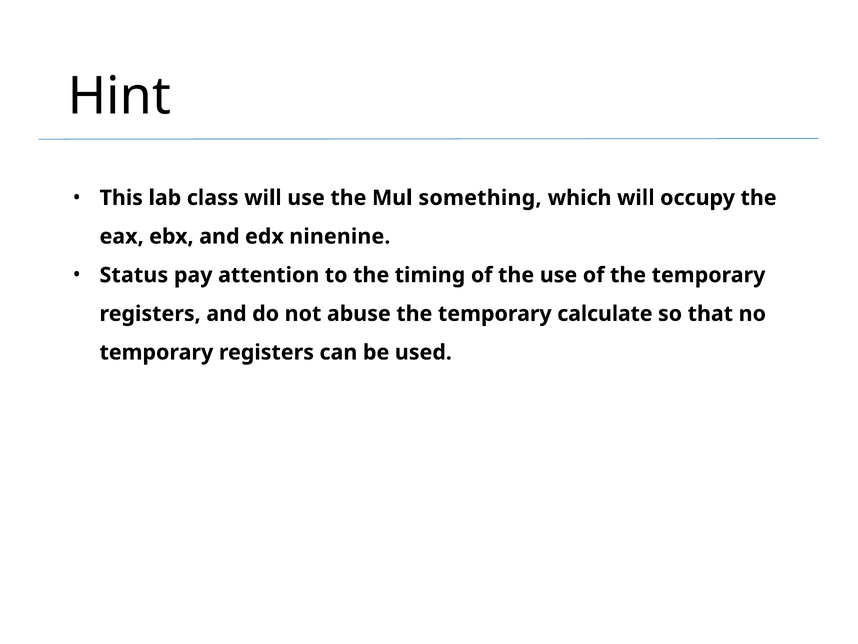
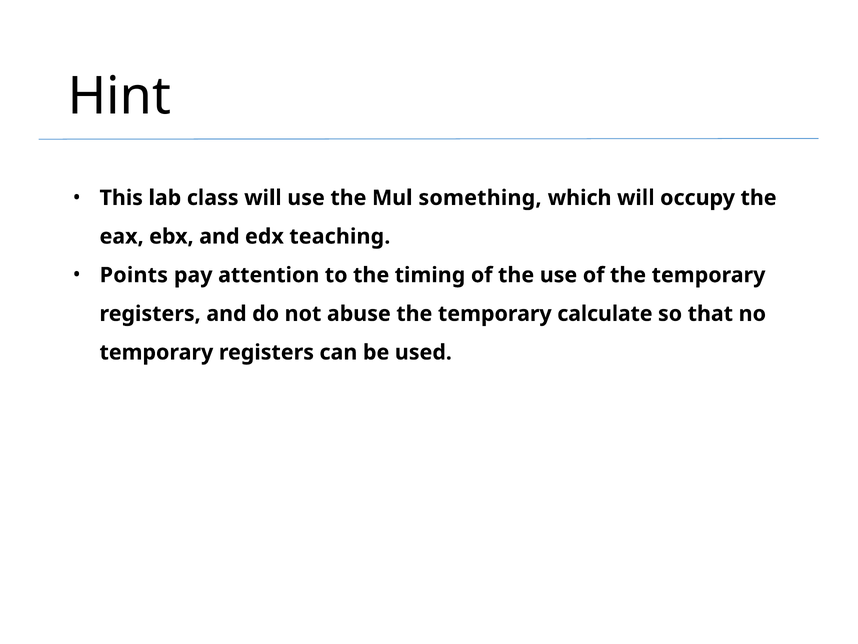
ninenine: ninenine -> teaching (340, 236)
Status: Status -> Points (134, 275)
